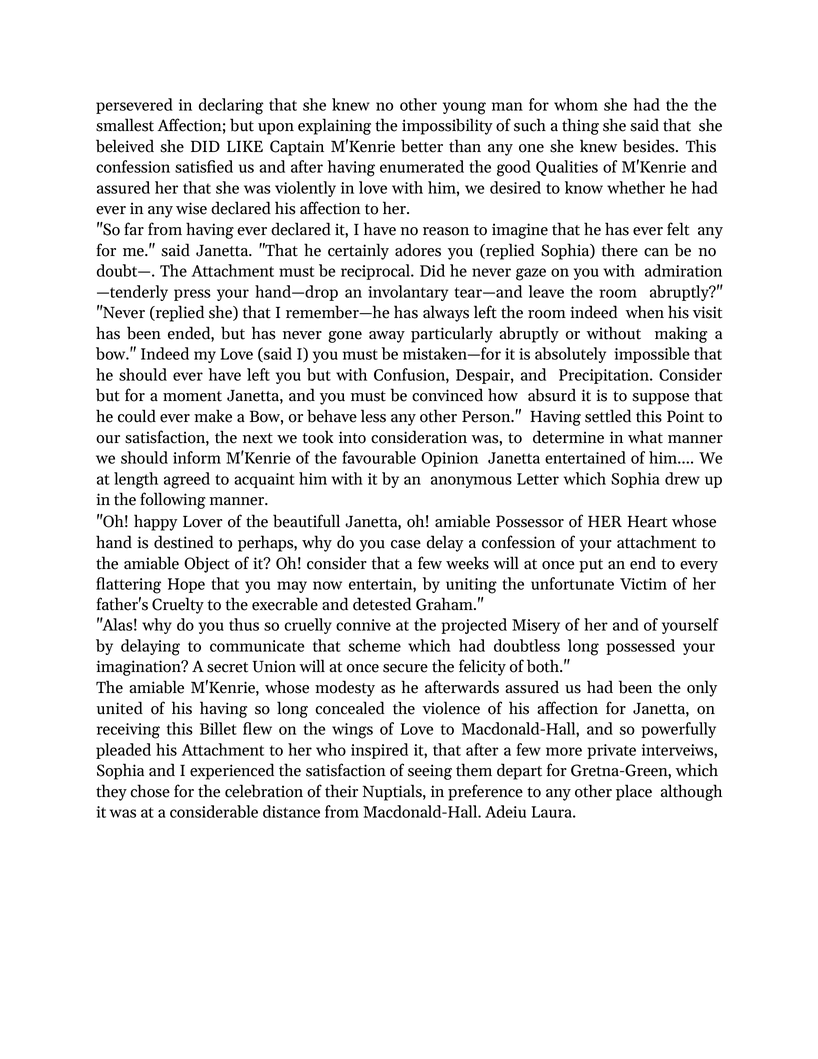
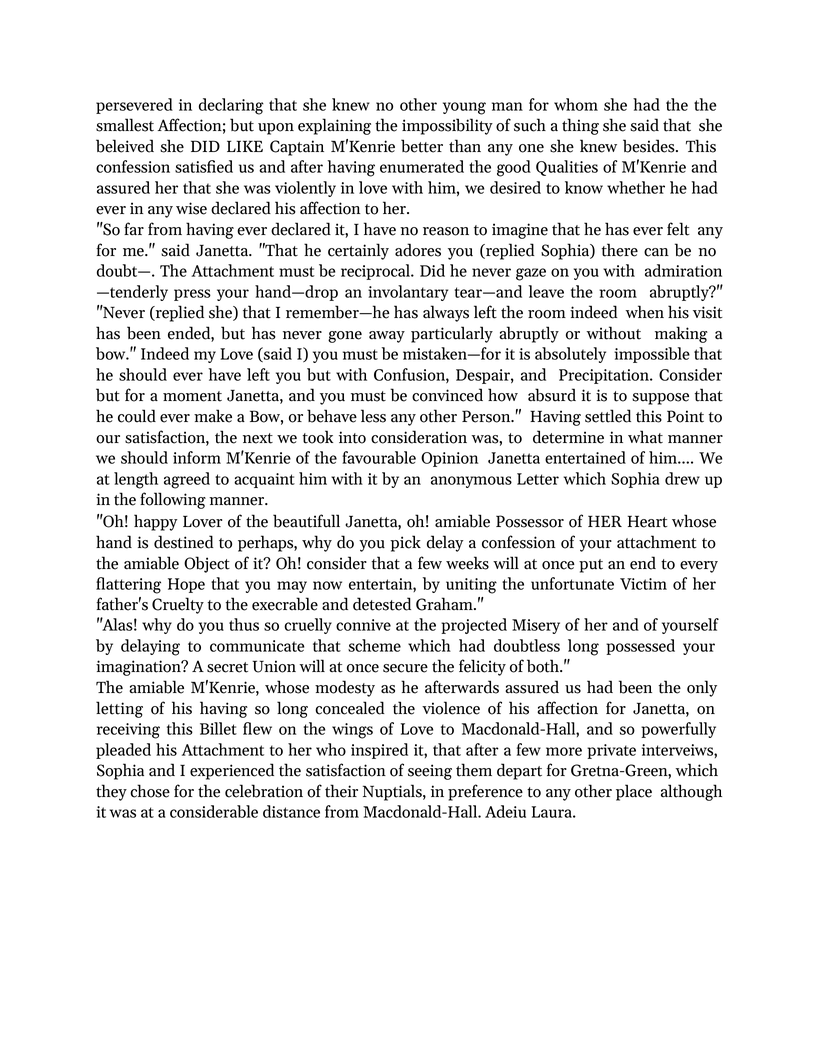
case: case -> pick (406, 543)
united: united -> letting (120, 708)
